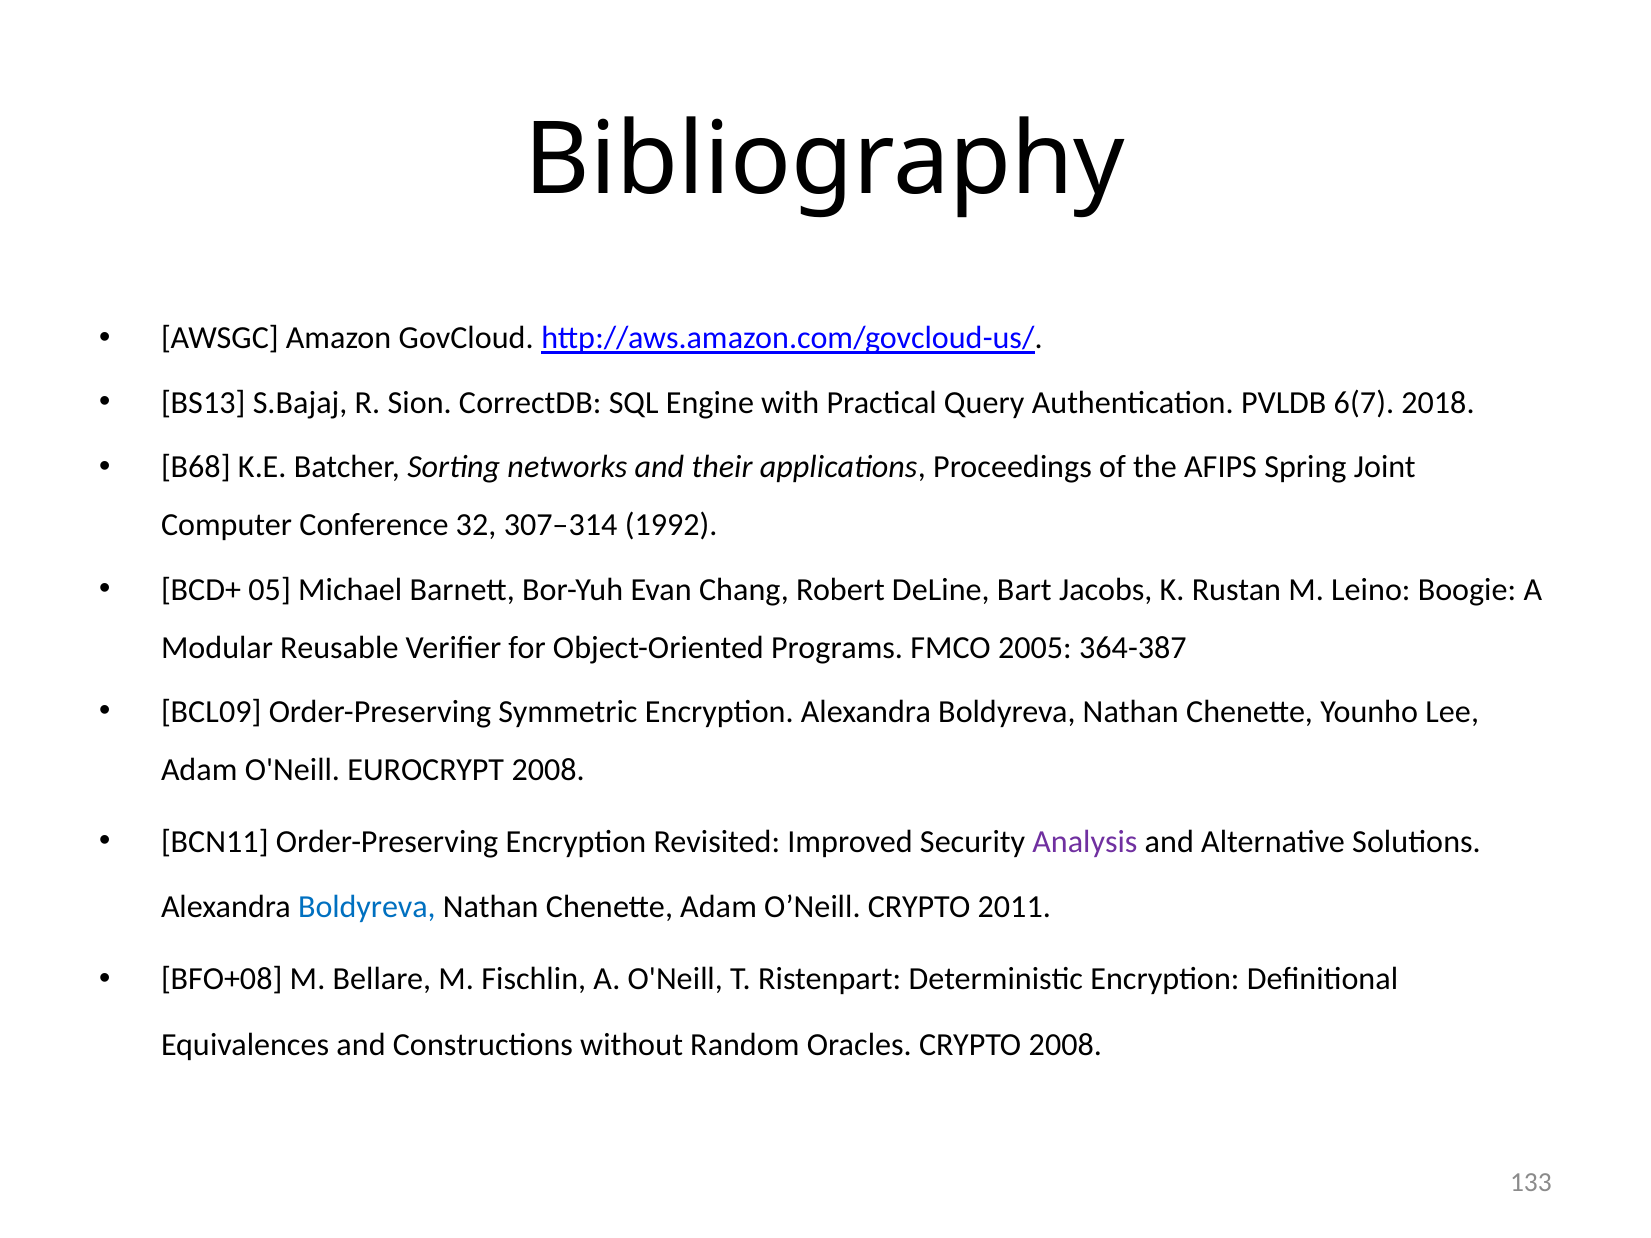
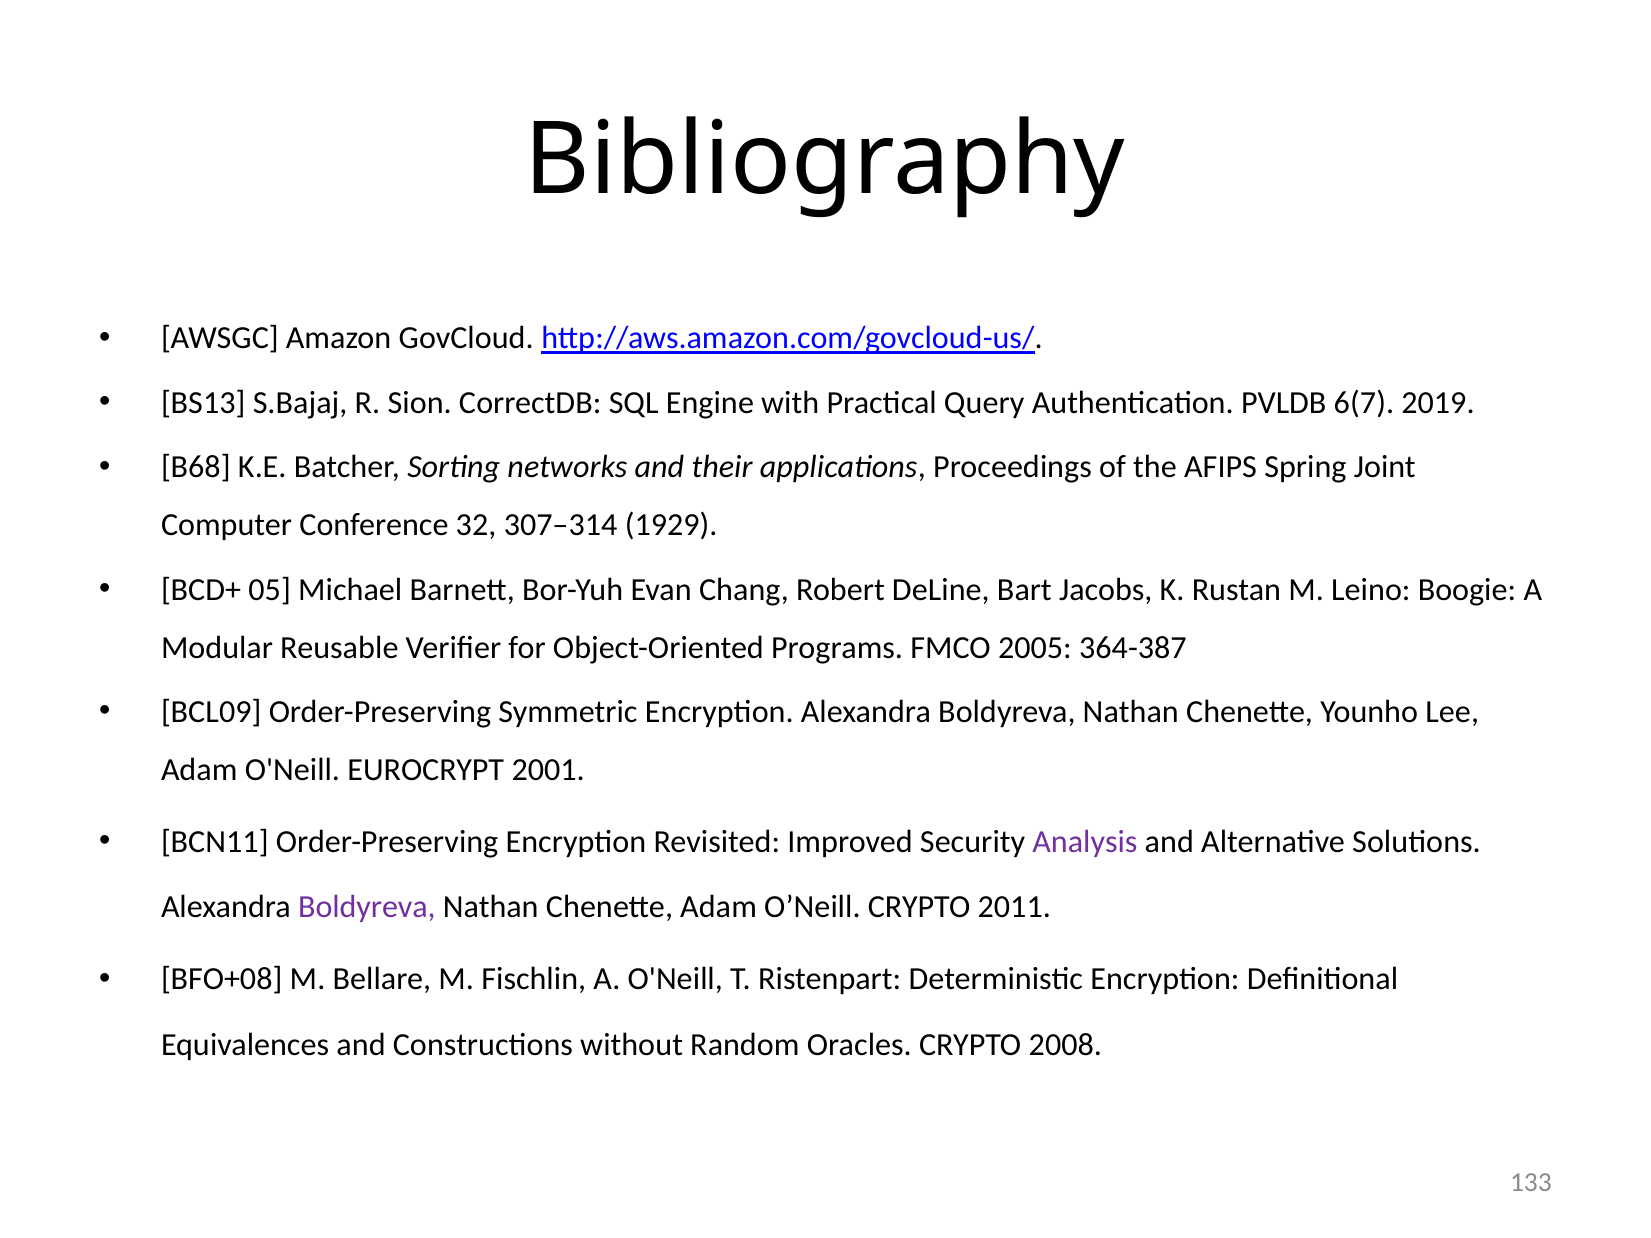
2018: 2018 -> 2019 (1438, 403)
1992: 1992 -> 1929 (671, 525)
EUROCRYPT 2008: 2008 -> 2001 (548, 770)
Boldyreva colour: blue -> purple (367, 907)
